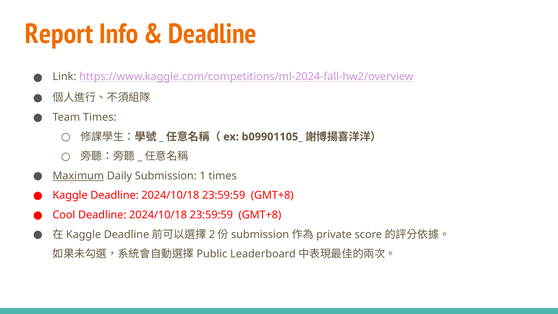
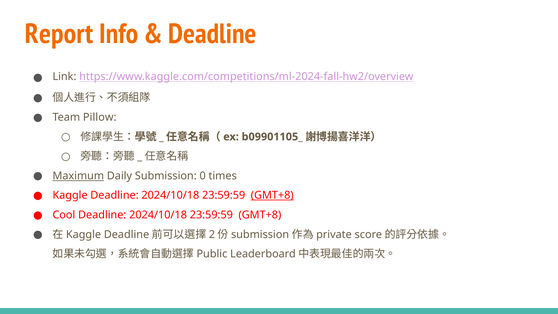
Team Times: Times -> Pillow (100, 117)
1: 1 -> 0 (203, 176)
GMT+8 underline: none -> present (272, 195)
